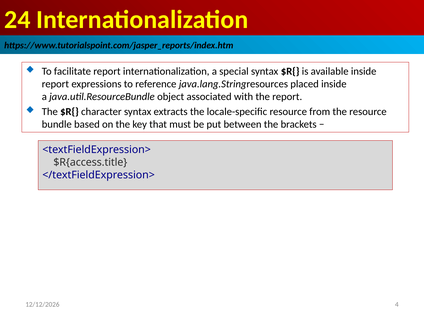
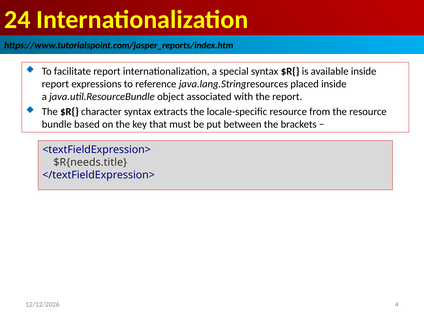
$R{access.title: $R{access.title -> $R{needs.title (90, 162)
